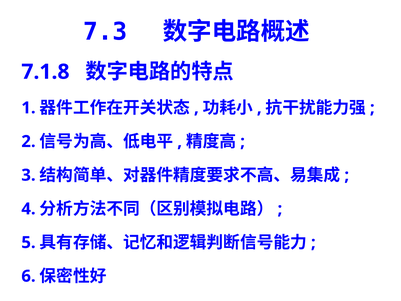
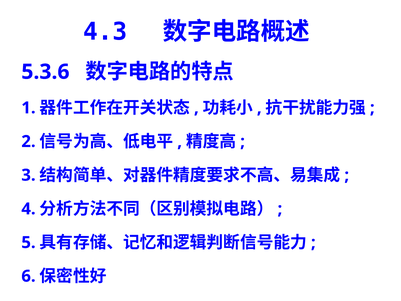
7.3: 7.3 -> 4.3 (105, 32)
7.1.8: 7.1.8 -> 5.3.6 (45, 72)
